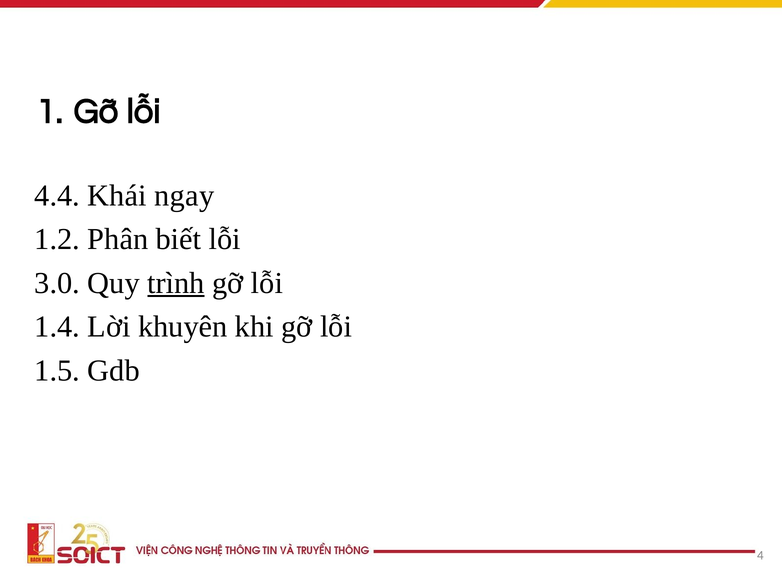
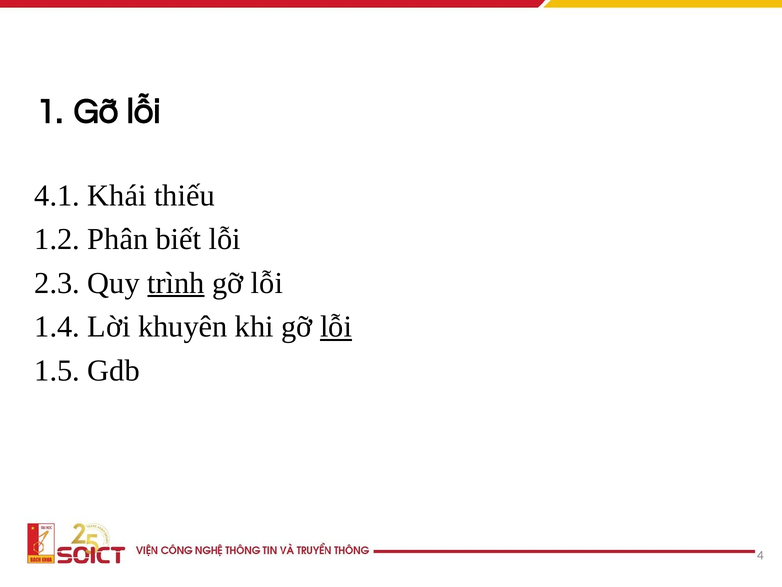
4.4: 4.4 -> 4.1 (57, 195)
ngay: ngay -> thiếu (184, 195)
3.0: 3.0 -> 2.3 (57, 283)
lỗi underline: none -> present (336, 327)
